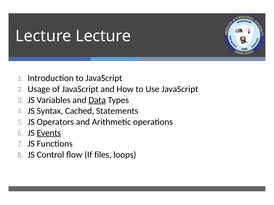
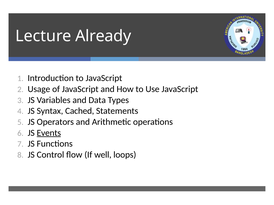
Lecture Lecture: Lecture -> Already (103, 36)
Data underline: present -> none (97, 100)
files: files -> well (103, 155)
